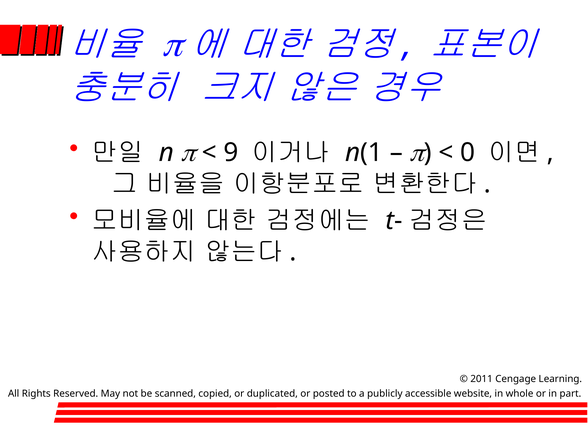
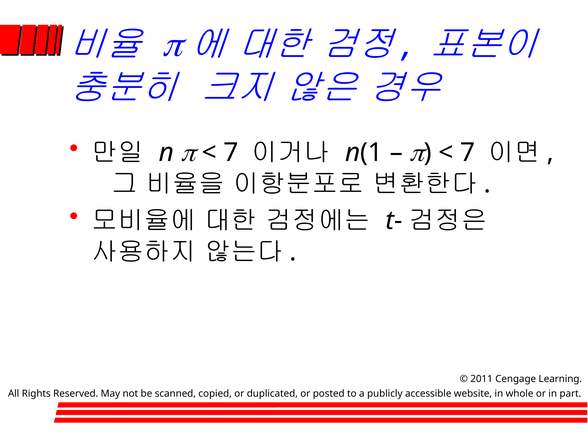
9: 9 -> 7 (231, 153)
0: 0 -> 7 (468, 153)
